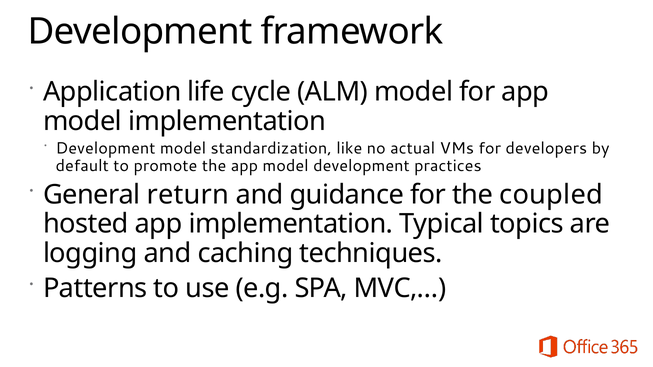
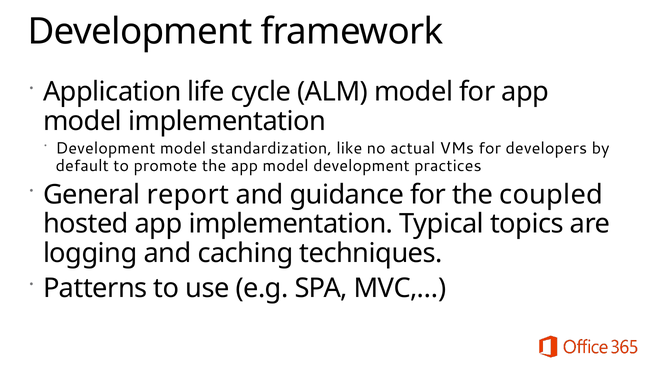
return: return -> report (188, 195)
